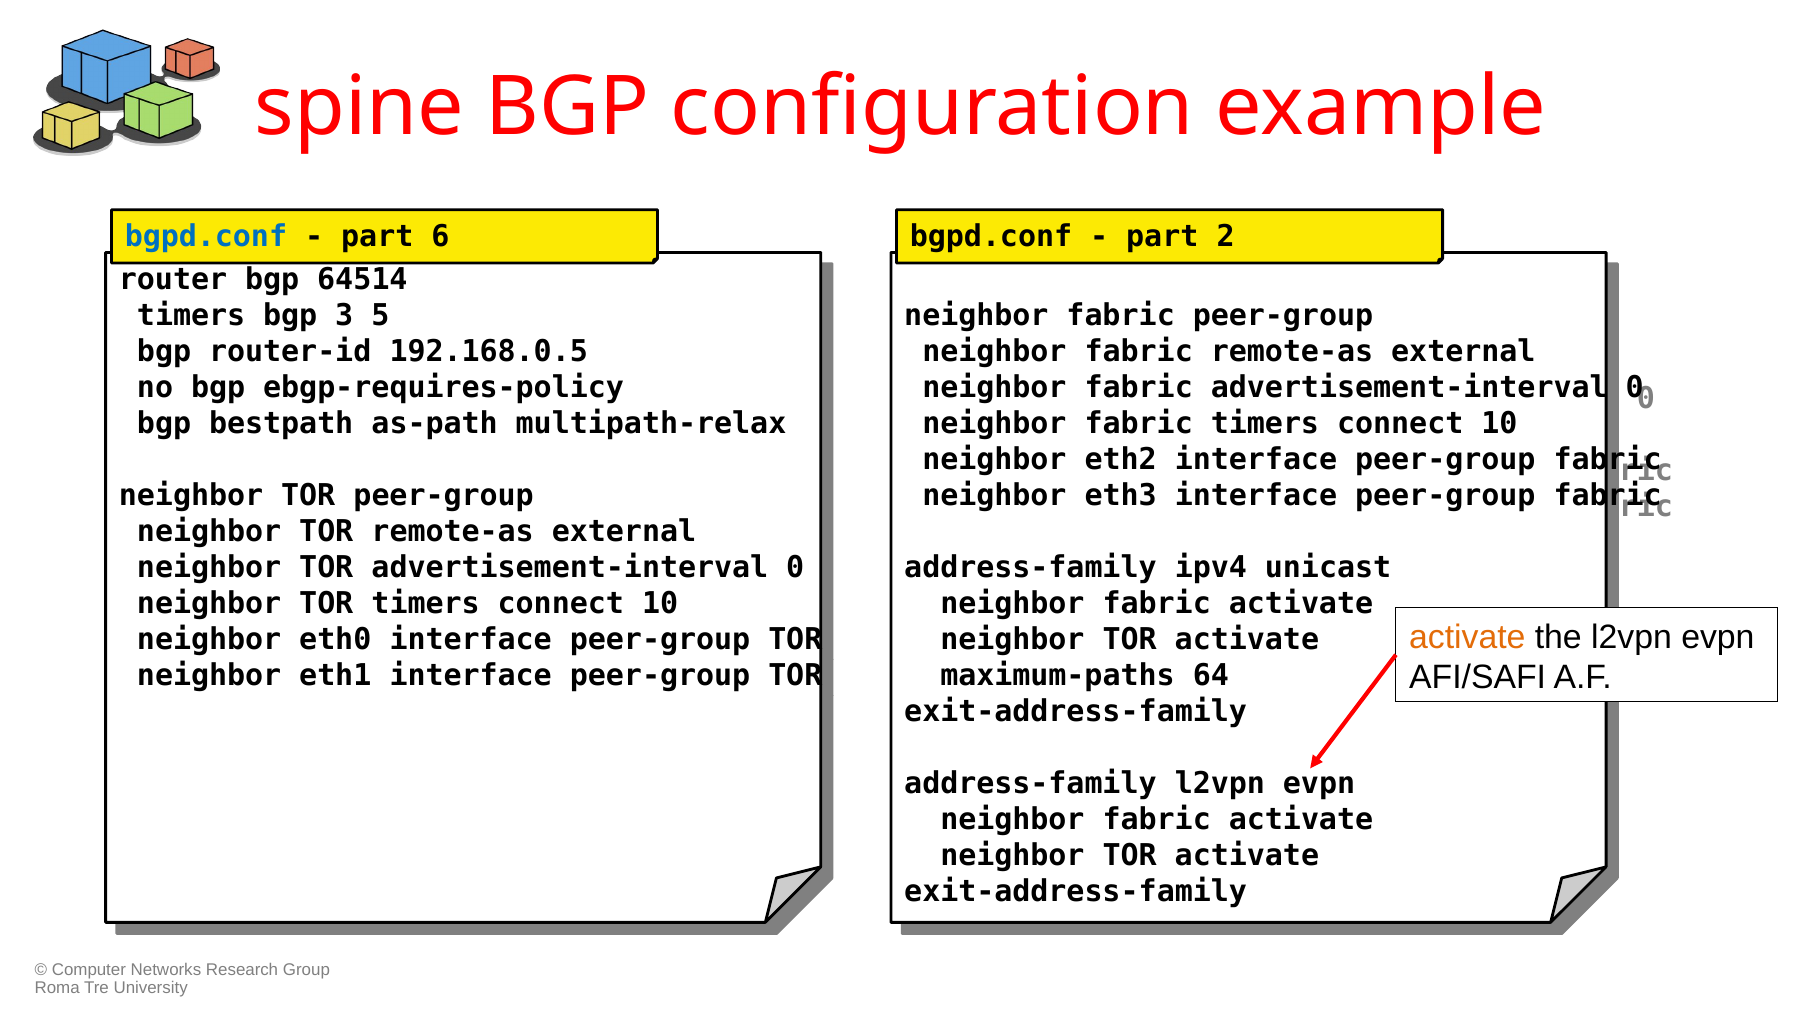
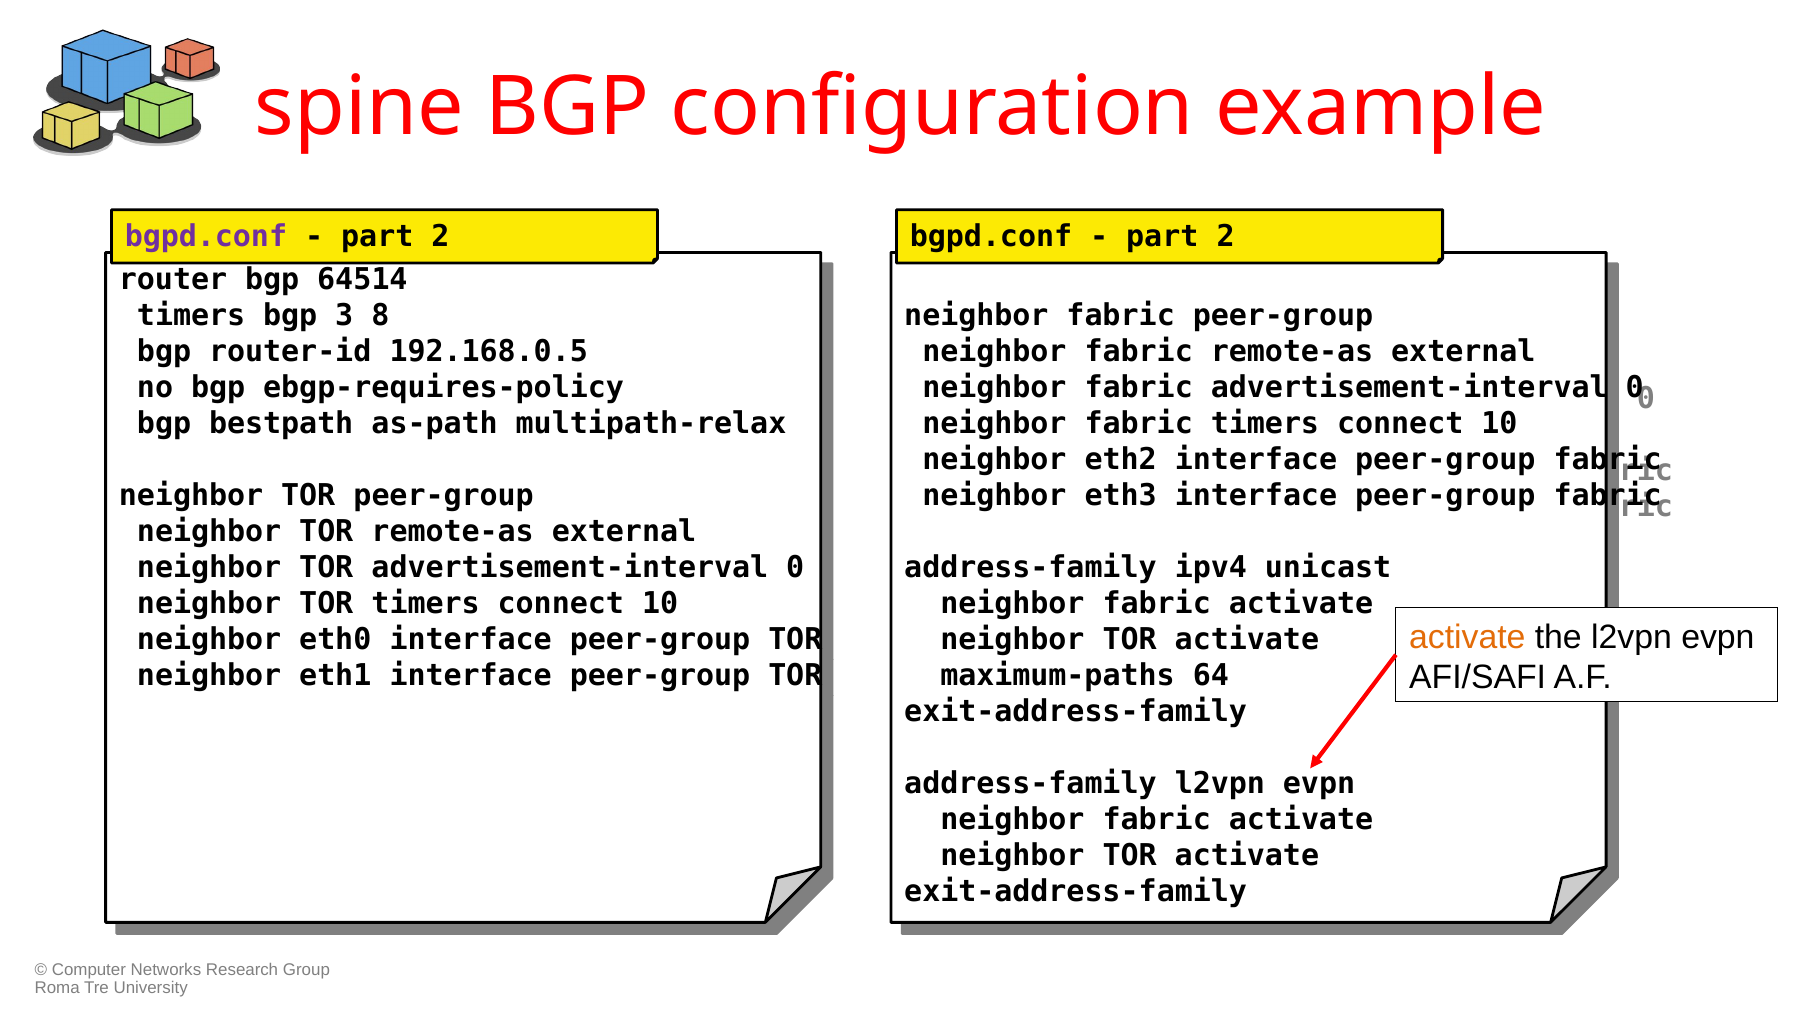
bgpd.conf colour: blue -> purple (206, 237)
6: 6 -> 2 (440, 237)
5: 5 -> 8 (380, 315)
